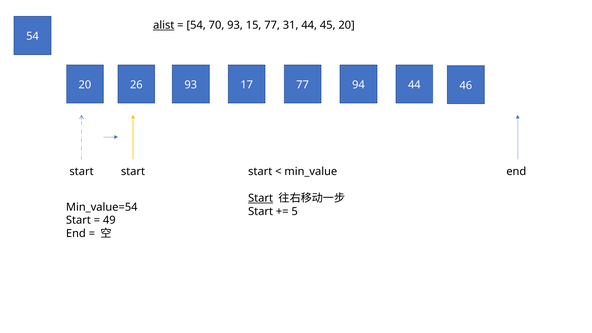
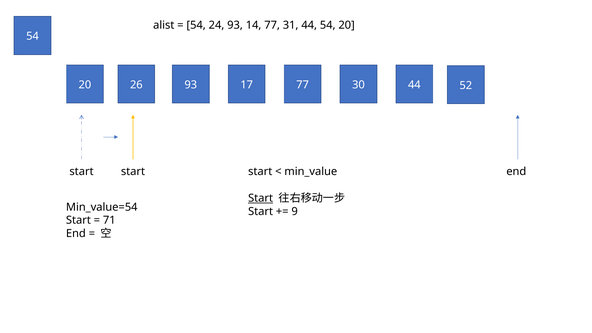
alist underline: present -> none (164, 25)
70: 70 -> 24 (216, 25)
15: 15 -> 14 (254, 25)
44 45: 45 -> 54 (328, 25)
94: 94 -> 30 (358, 85)
46: 46 -> 52 (466, 85)
5: 5 -> 9 (295, 212)
49: 49 -> 71 (109, 220)
